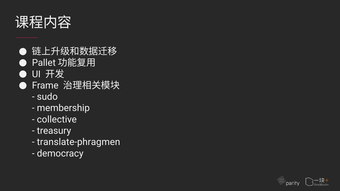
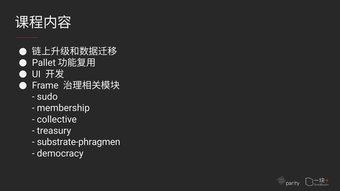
translate-phragmen: translate-phragmen -> substrate-phragmen (79, 142)
